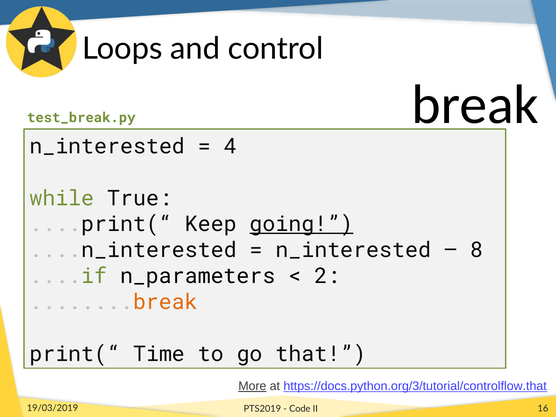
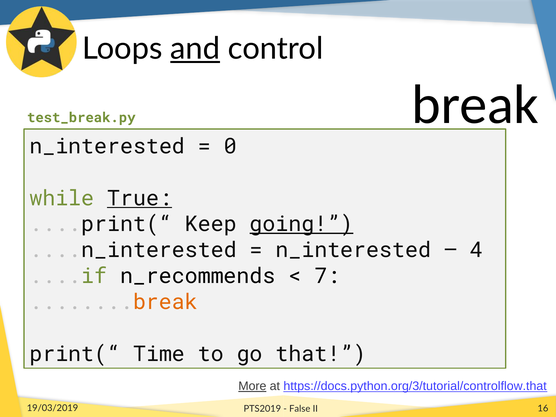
and underline: none -> present (195, 49)
4: 4 -> 0 (230, 146)
True underline: none -> present (140, 198)
8: 8 -> 4 (476, 250)
n_parameters: n_parameters -> n_recommends (198, 276)
2: 2 -> 7 (327, 276)
Code: Code -> False (300, 409)
